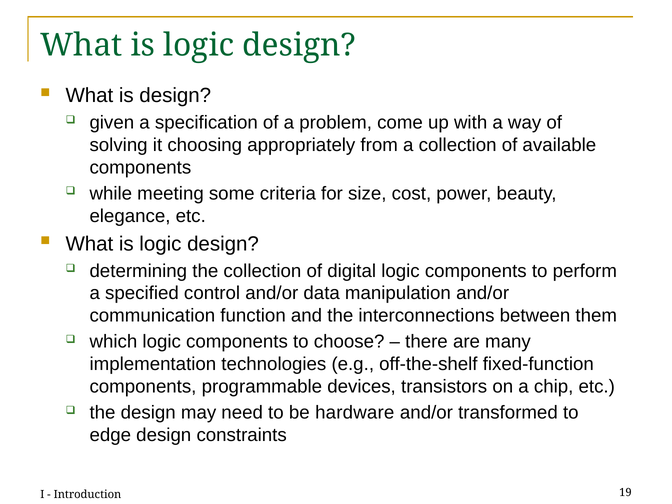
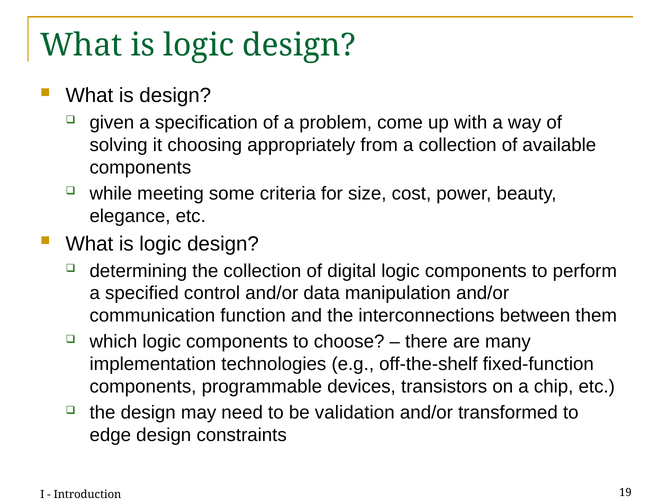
hardware: hardware -> validation (355, 413)
